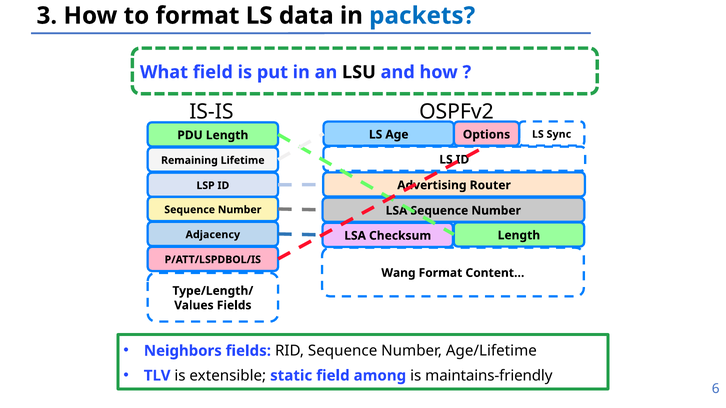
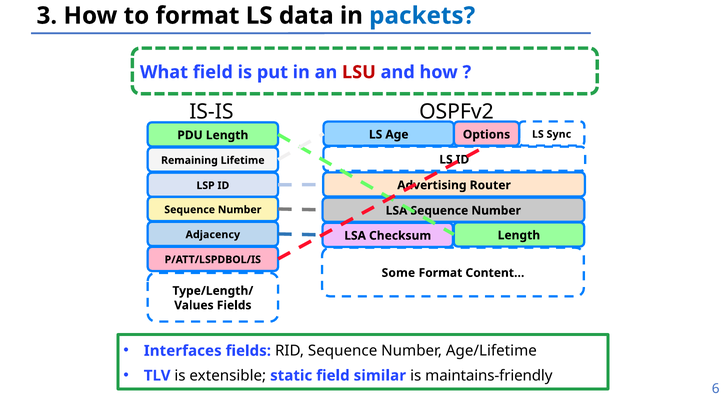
LSU colour: black -> red (359, 72)
Wang: Wang -> Some (398, 273)
Neighbors: Neighbors -> Interfaces (183, 351)
among: among -> similar (380, 376)
